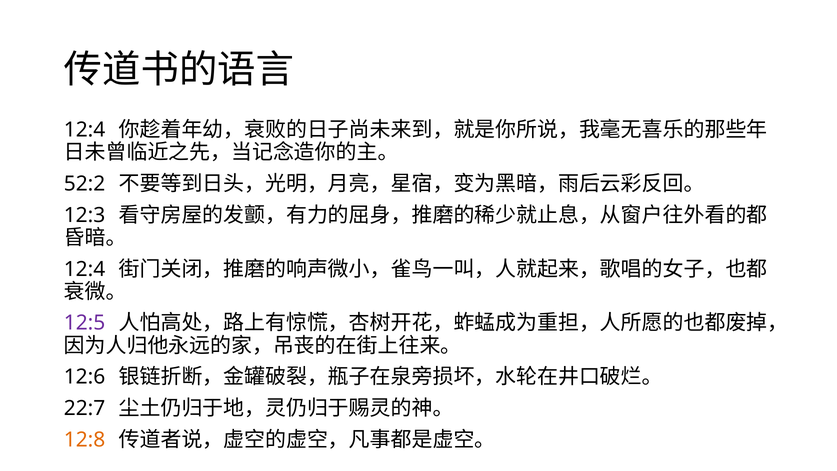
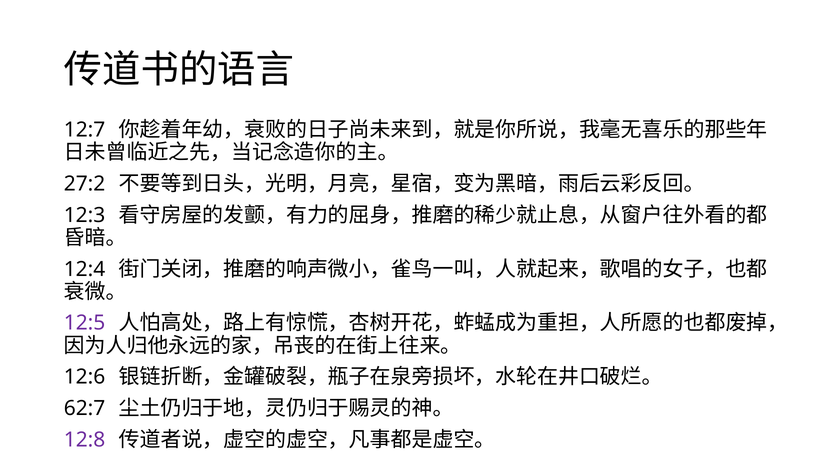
12:4: 12:4 -> 12:7 (85, 130)
52:2: 52:2 -> 27:2 (85, 184)
22:7: 22:7 -> 62:7 (85, 408)
12:8 colour: orange -> purple (85, 439)
